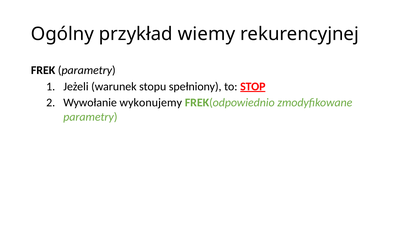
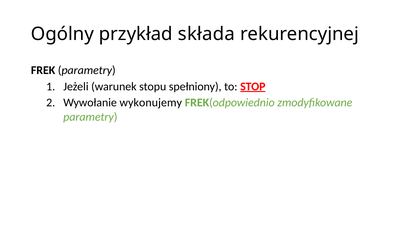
wiemy: wiemy -> składa (206, 34)
